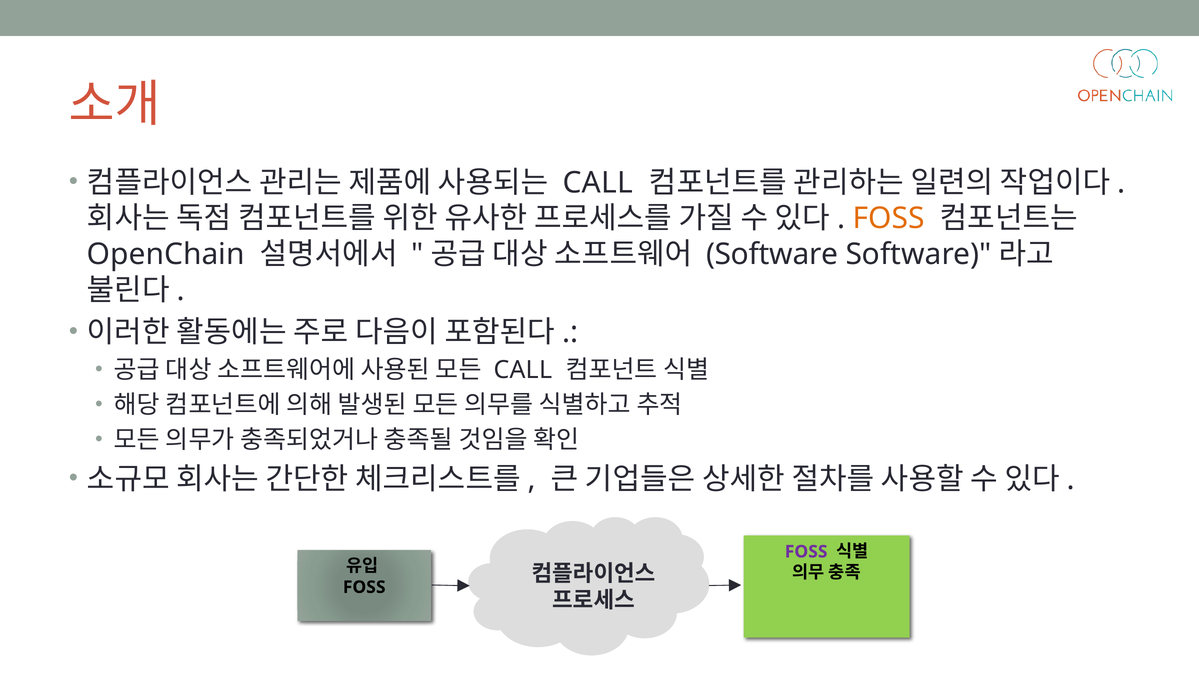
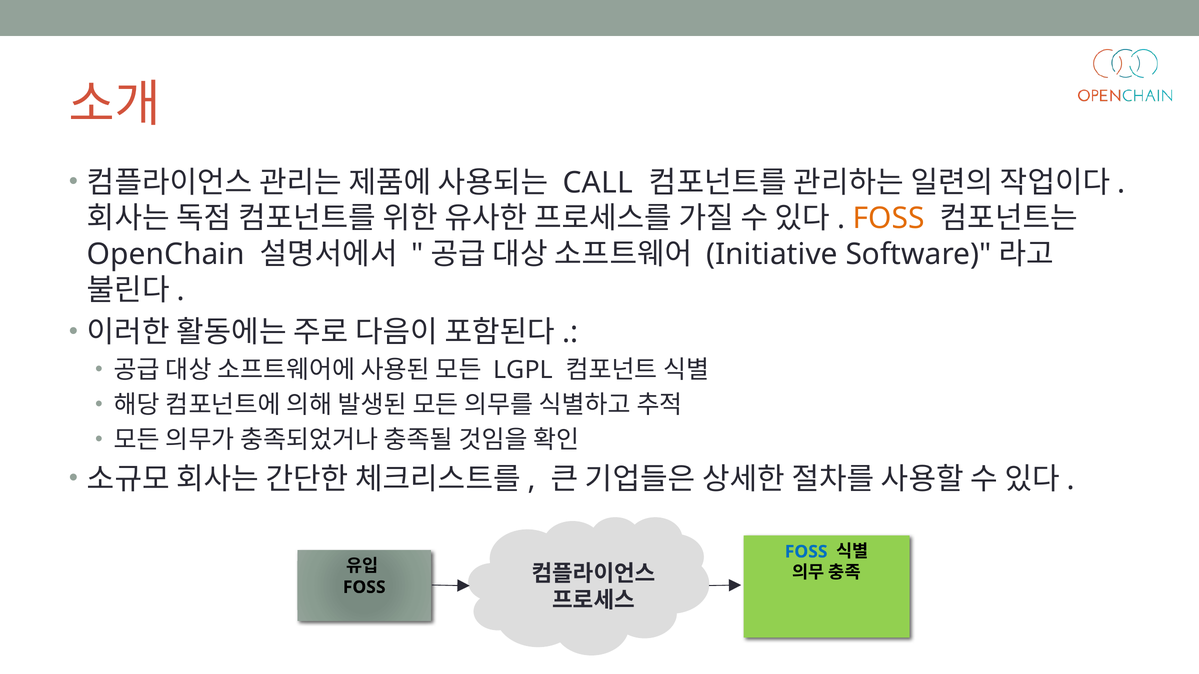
Software: Software -> Initiative (772, 255)
CALL: CALL -> LGPL (523, 370)
FOSS colour: purple -> blue (806, 552)
